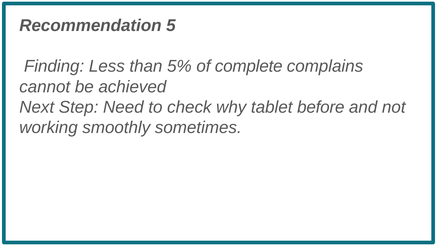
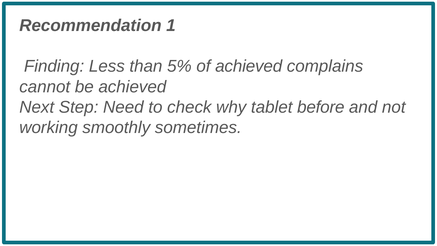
5: 5 -> 1 (171, 25)
of complete: complete -> achieved (249, 66)
